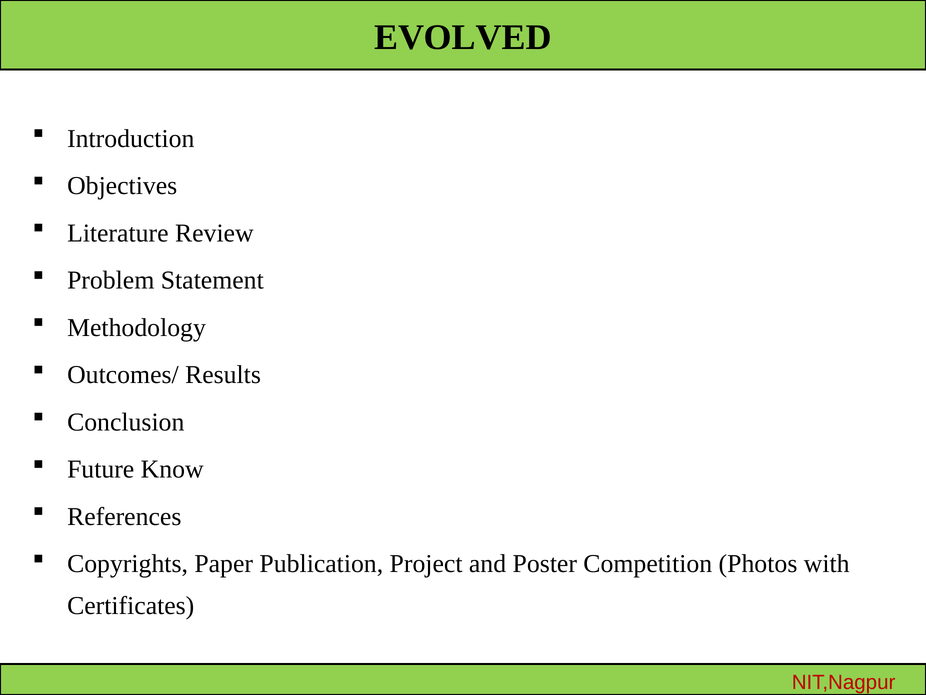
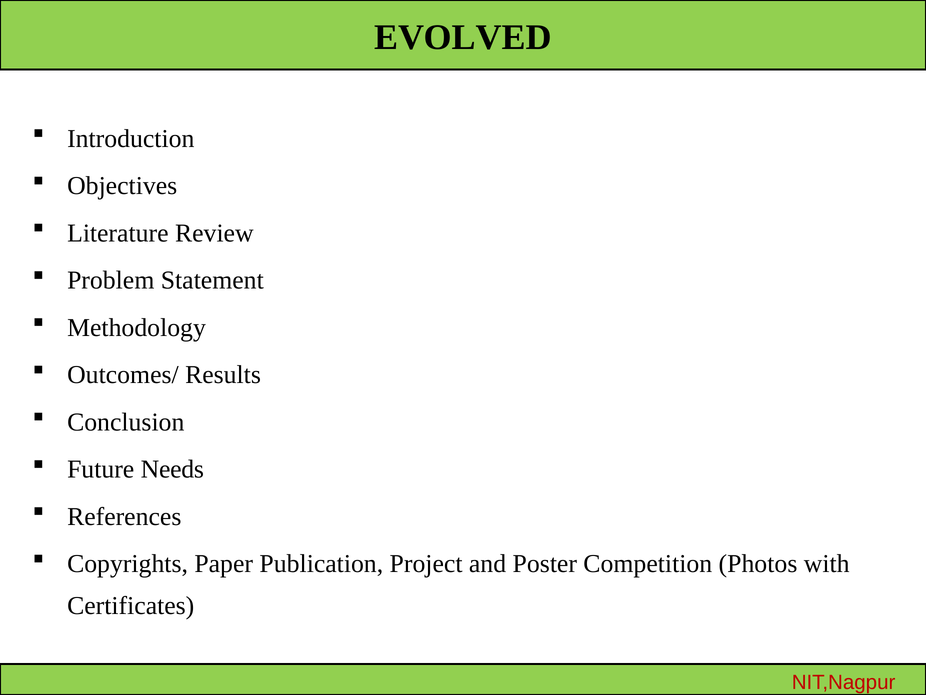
Know: Know -> Needs (172, 469)
